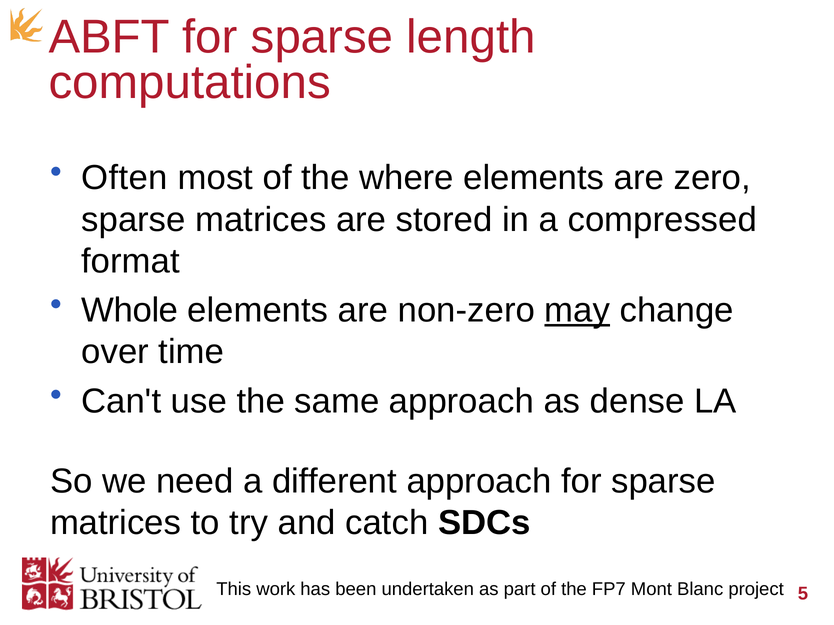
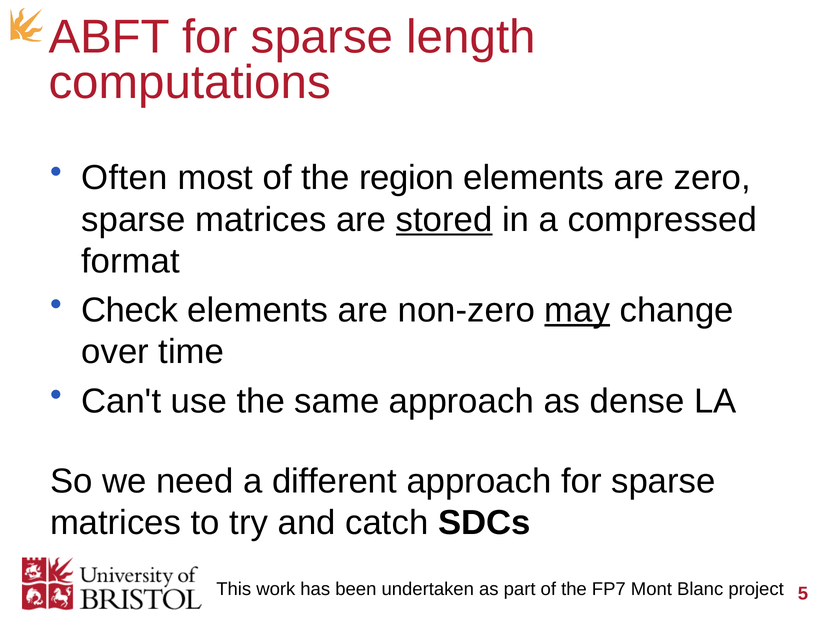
where: where -> region (407, 178)
stored underline: none -> present (444, 220)
Whole: Whole -> Check (130, 311)
